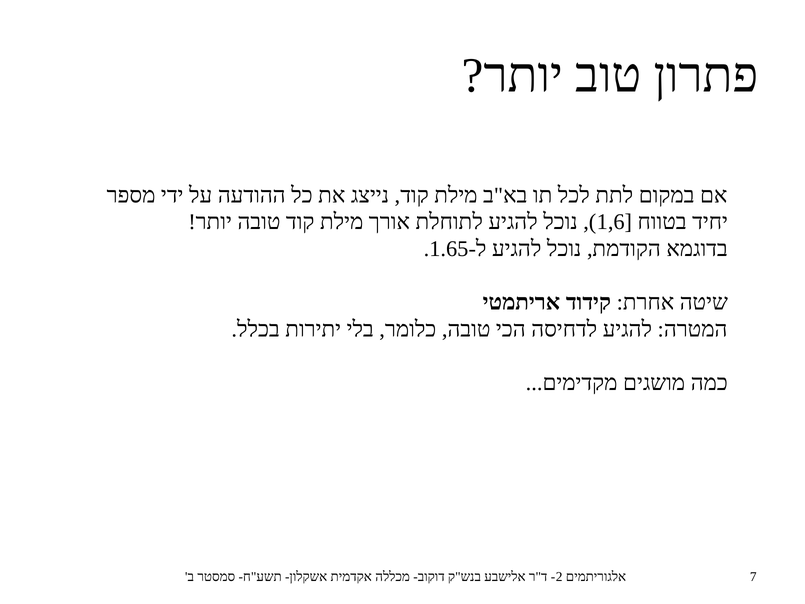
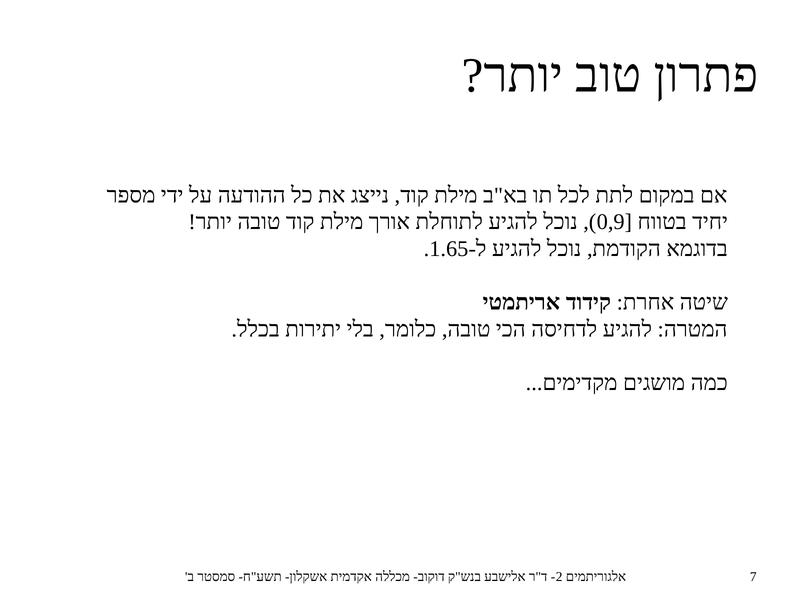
1,6: 1,6 -> 0,9 (611, 222)
